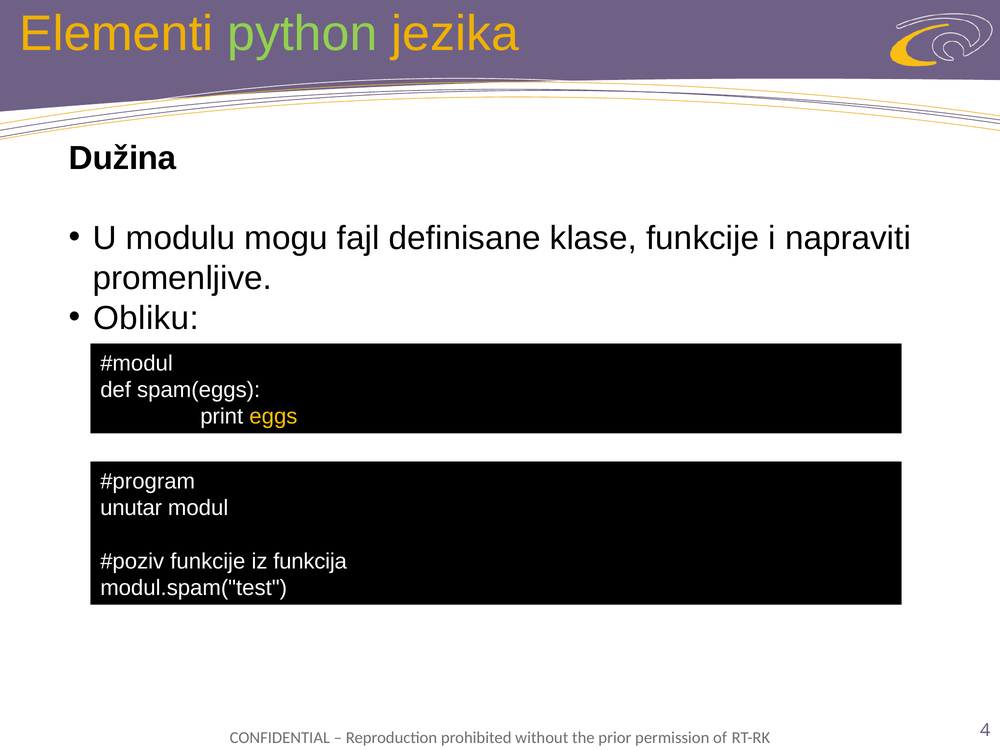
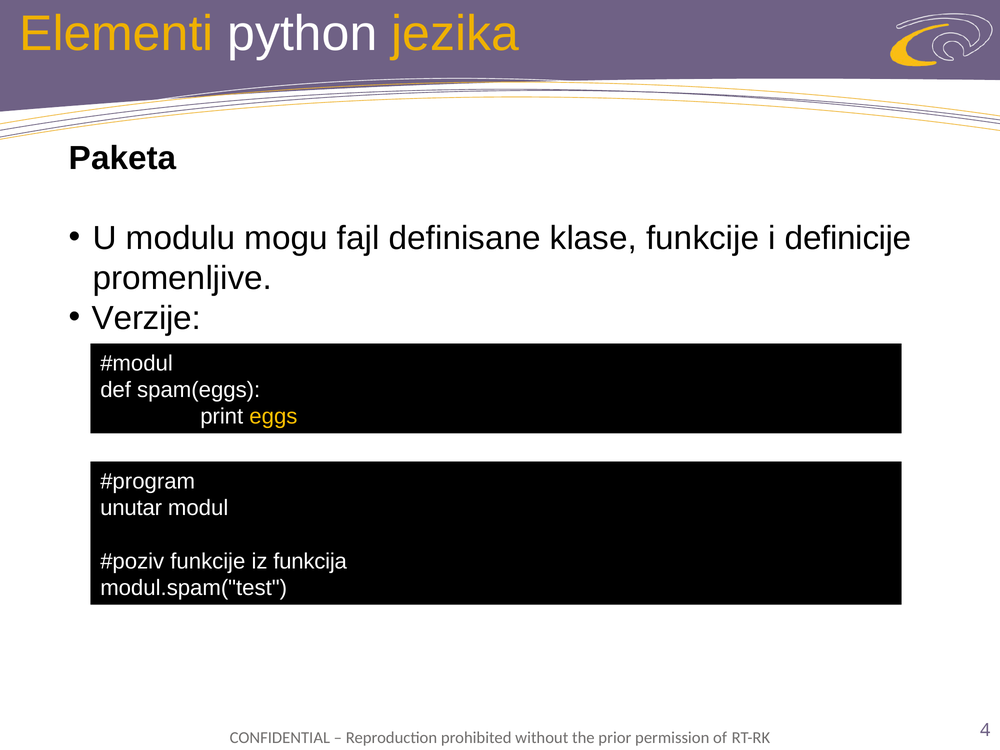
python colour: light green -> white (302, 34)
Dužina: Dužina -> Paketa (123, 158)
napraviti: napraviti -> definicije (848, 238)
Obliku: Obliku -> Verzije (146, 318)
